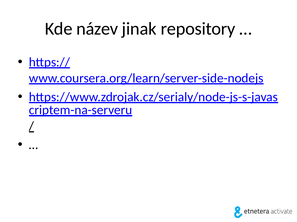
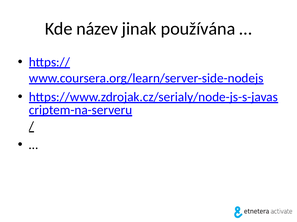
repository: repository -> používána (198, 29)
